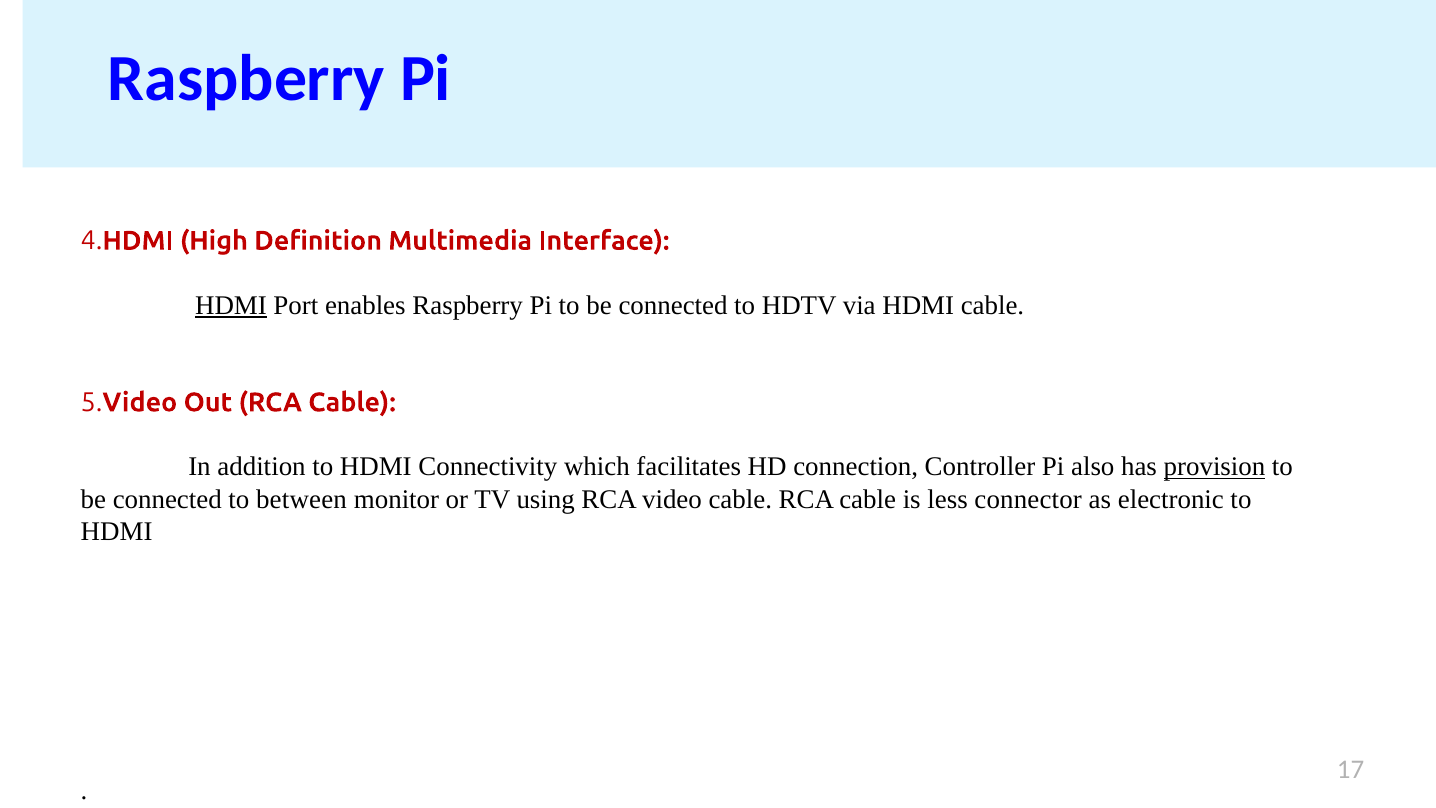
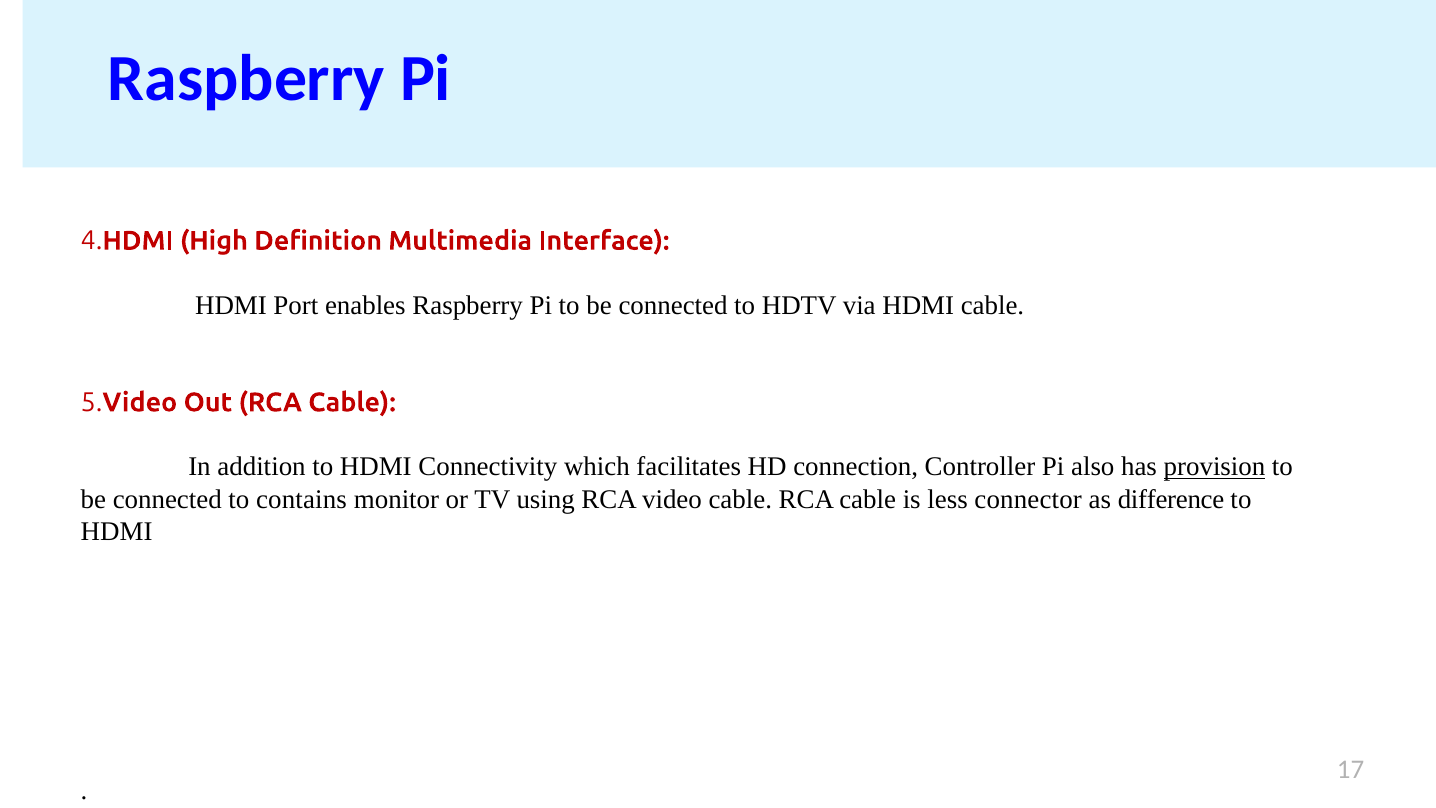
HDMI underline: present -> none (231, 305)
between: between -> contains (302, 499)
electronic: electronic -> difference (1171, 499)
